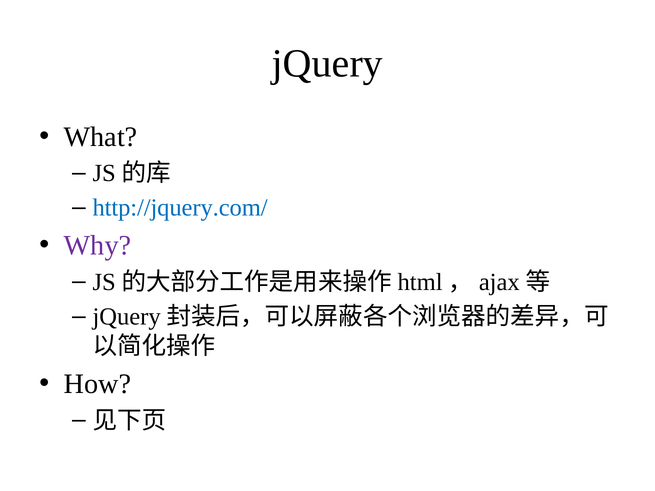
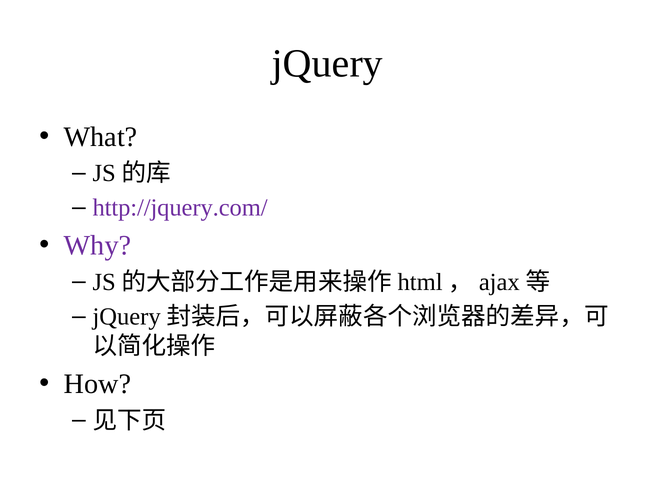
http://jquery.com/ colour: blue -> purple (180, 208)
